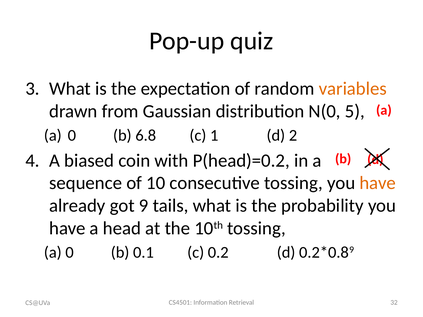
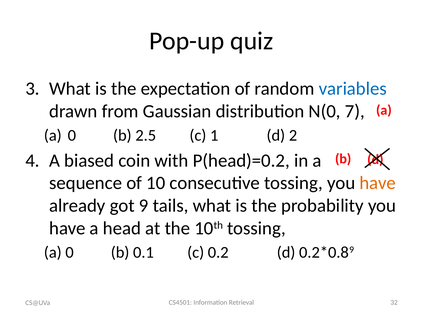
variables colour: orange -> blue (353, 89)
5: 5 -> 7 (355, 111)
6.8: 6.8 -> 2.5 (146, 136)
